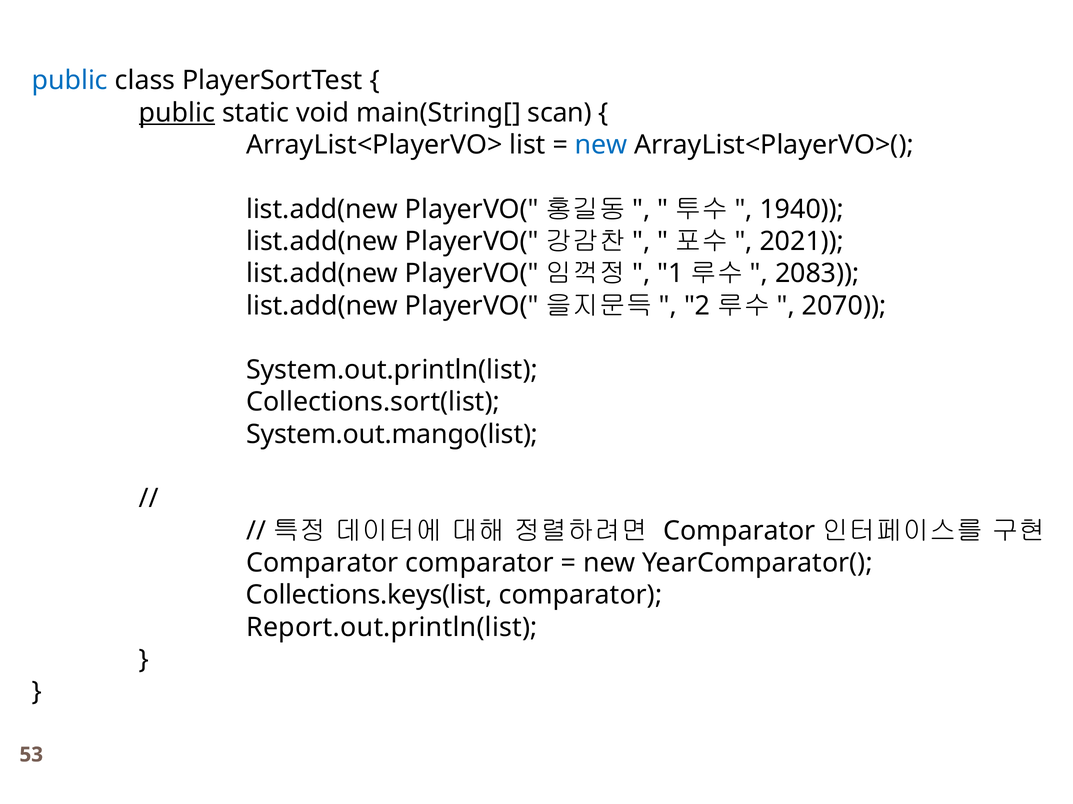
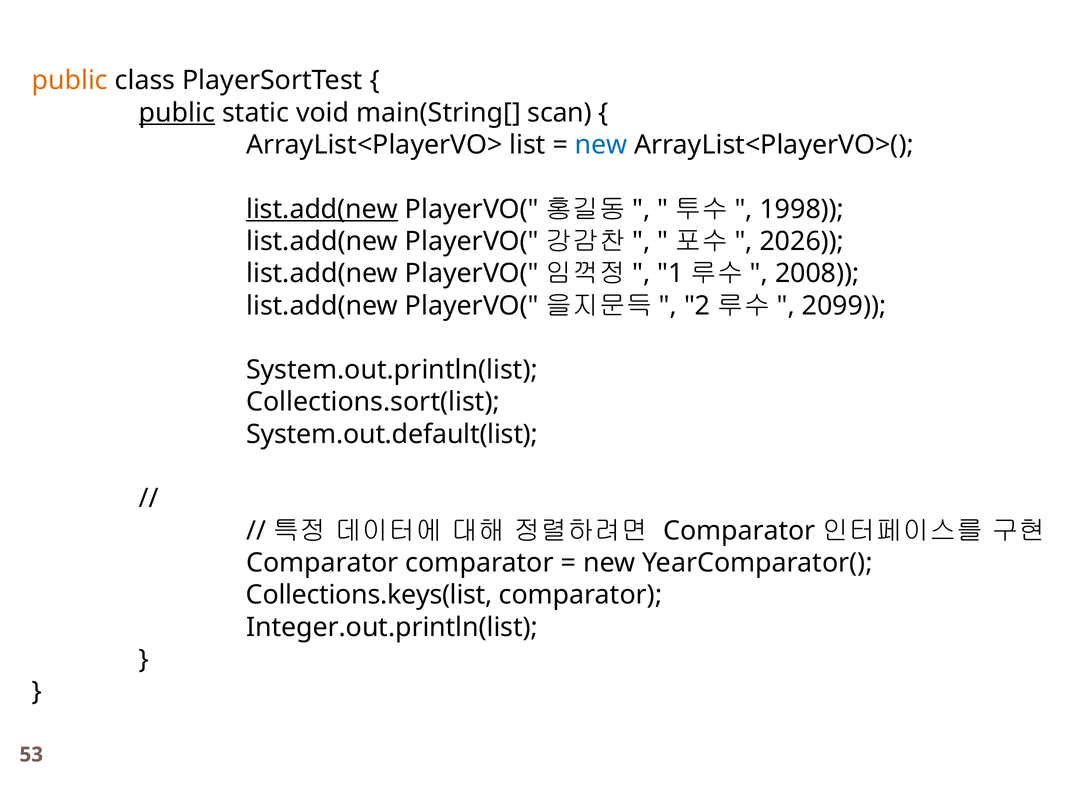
public colour: blue -> orange (70, 81)
list.add(new underline: none -> present (322, 209)
1940: 1940 -> 1998 (802, 209)
2021: 2021 -> 2026 (802, 242)
2083: 2083 -> 2008 (817, 274)
2070: 2070 -> 2099 (844, 306)
System.out.mango(list: System.out.mango(list -> System.out.default(list (392, 435)
Report.out.println(list: Report.out.println(list -> Integer.out.println(list (392, 628)
